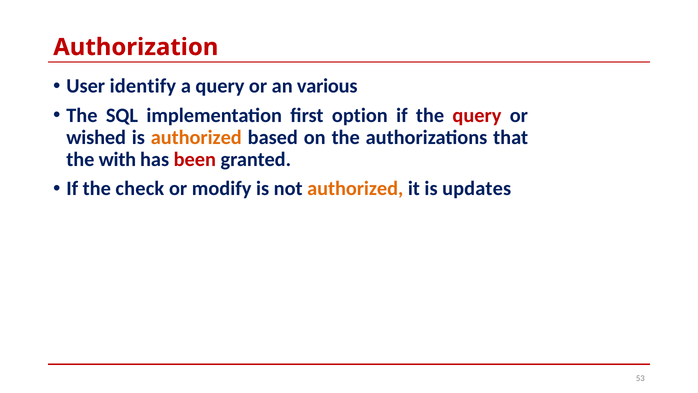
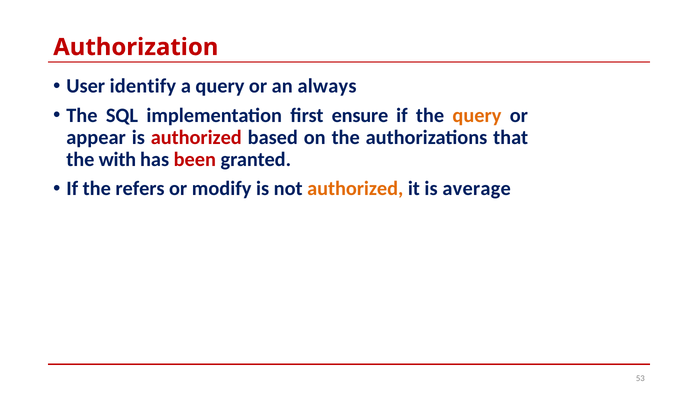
various: various -> always (327, 86)
option: option -> ensure (360, 115)
query colour: red -> orange (477, 115)
wished: wished -> appear (96, 137)
authorized colour: orange -> red (196, 137)
check: check -> refers (140, 189)
updates: updates -> average (477, 189)
